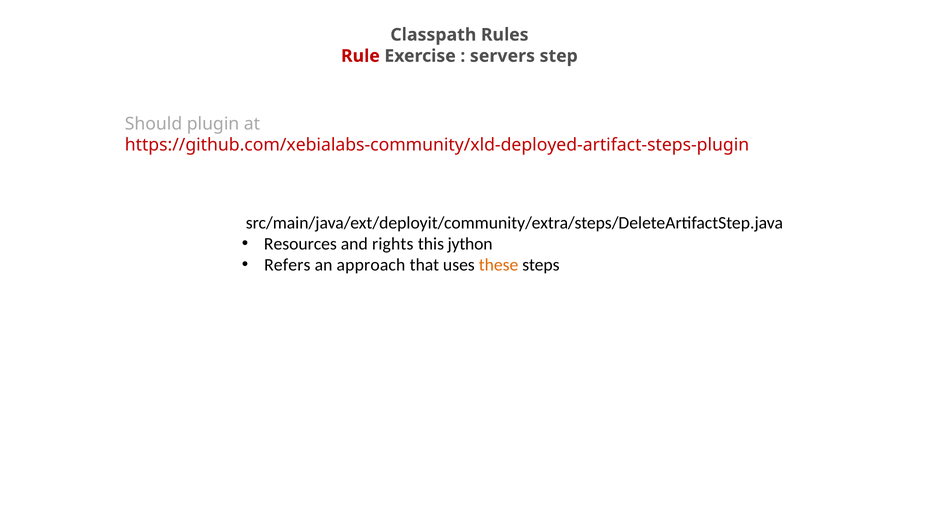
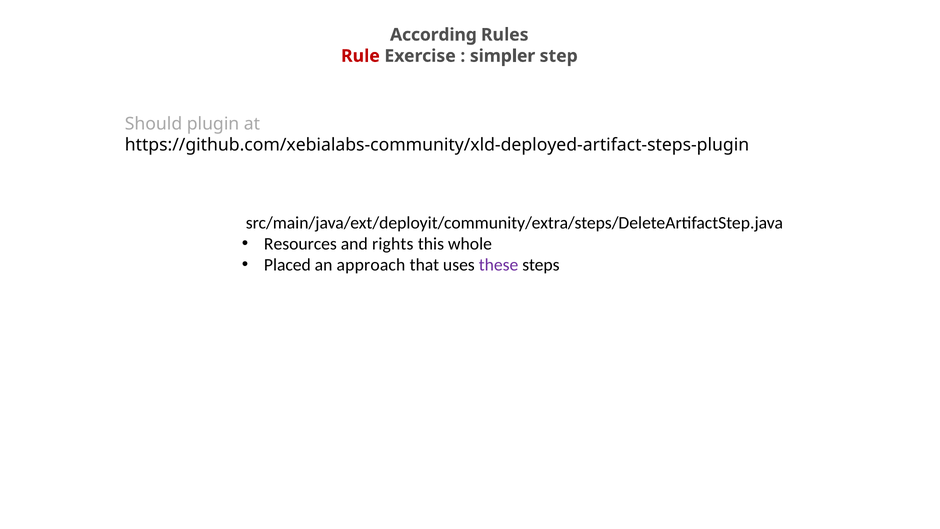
Classpath: Classpath -> According (433, 35)
servers: servers -> simpler (503, 56)
https://github.com/xebialabs-community/xld-deployed-artifact-steps-plugin colour: red -> black (437, 145)
jython: jython -> whole (470, 244)
Refers: Refers -> Placed (287, 265)
these colour: orange -> purple (499, 265)
